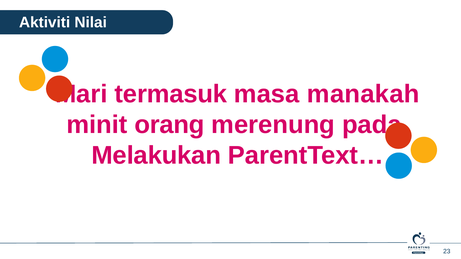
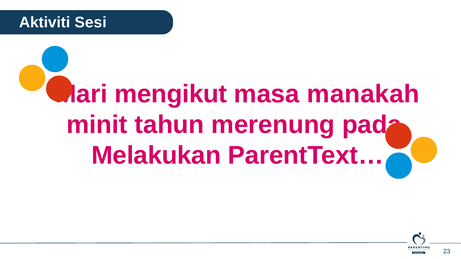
Nilai: Nilai -> Sesi (91, 23)
termasuk: termasuk -> mengikut (171, 94)
orang: orang -> tahun (169, 125)
